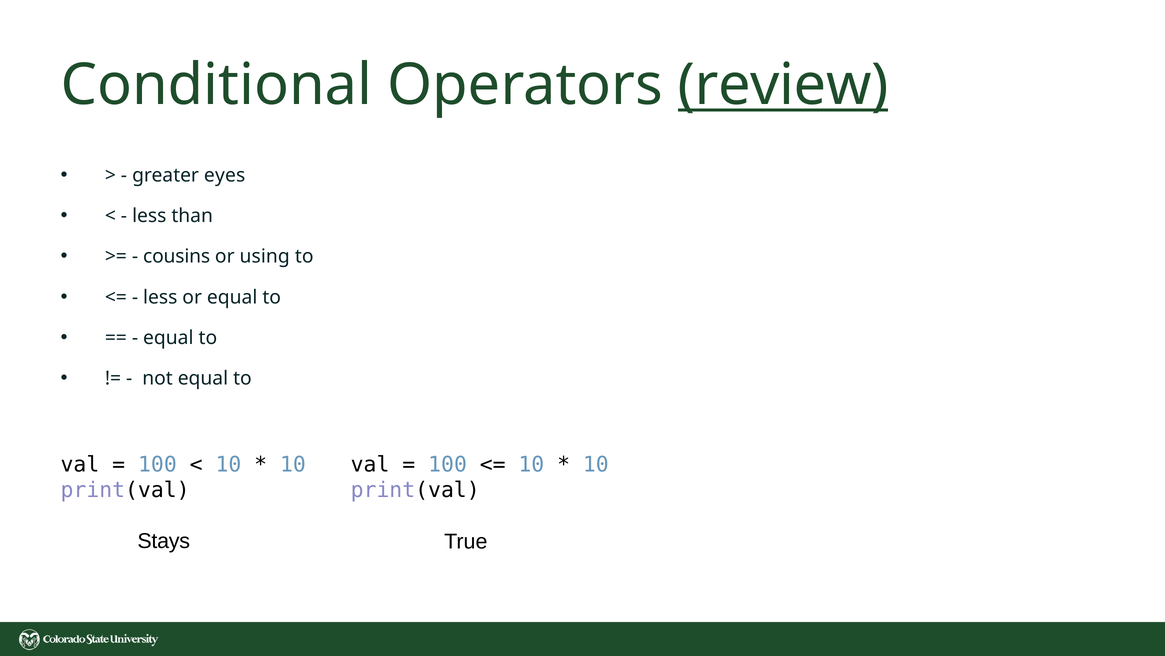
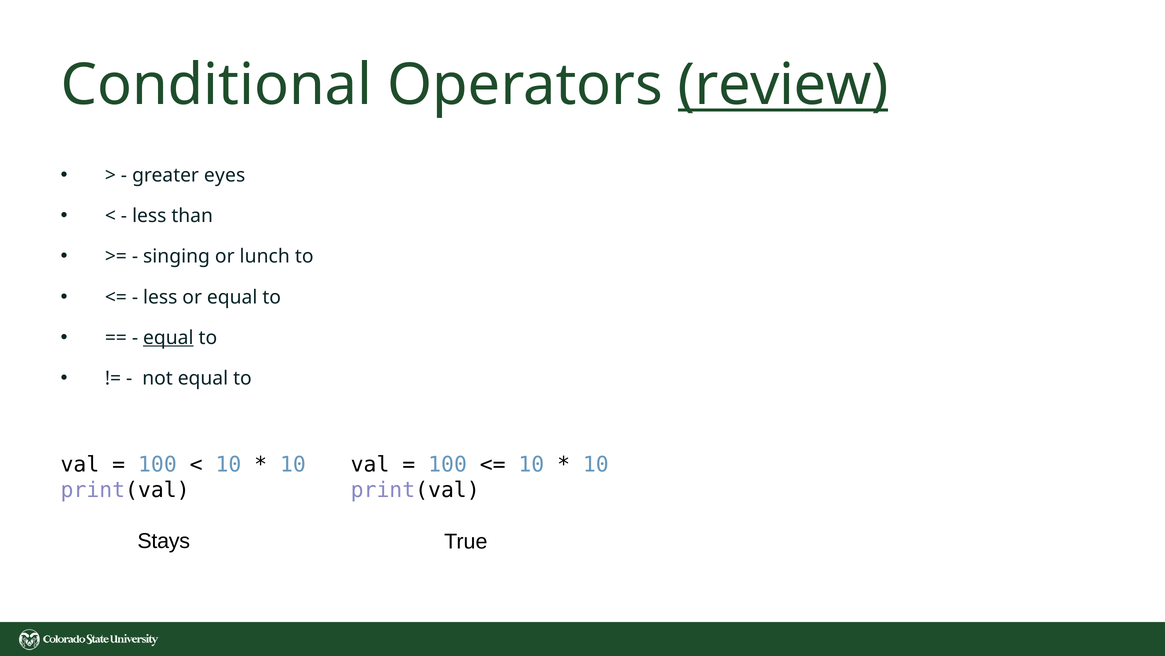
cousins: cousins -> singing (177, 256)
using: using -> lunch (265, 256)
equal underline: none -> present (168, 337)
